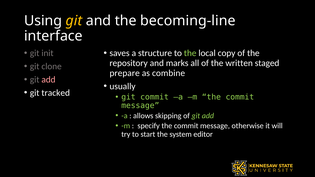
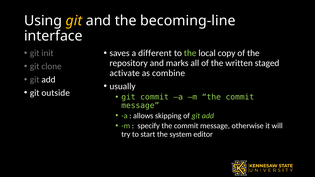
structure: structure -> different (155, 53)
prepare: prepare -> activate (125, 73)
add colour: pink -> white (48, 80)
tracked: tracked -> outside (56, 93)
